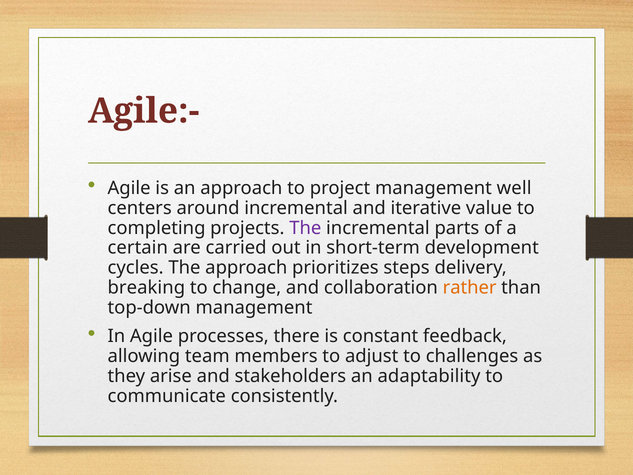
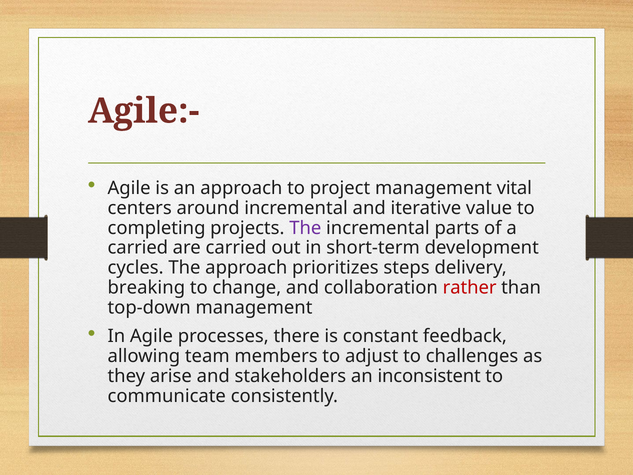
well: well -> vital (514, 188)
certain: certain -> carried (138, 248)
rather colour: orange -> red (470, 288)
adaptability: adaptability -> inconsistent (429, 376)
